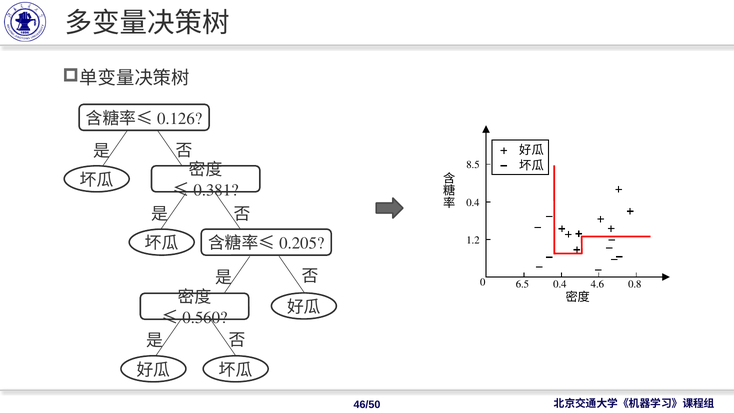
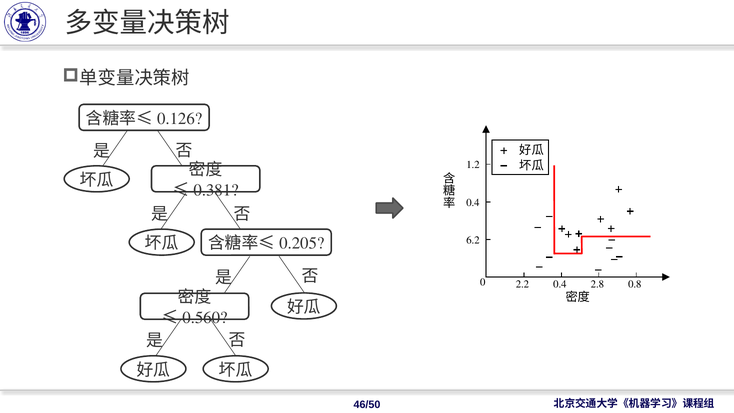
8.5: 8.5 -> 1.2 (473, 165)
1.2: 1.2 -> 6.2 (473, 240)
6.5: 6.5 -> 2.2 (522, 284)
4.6: 4.6 -> 2.8 (597, 284)
